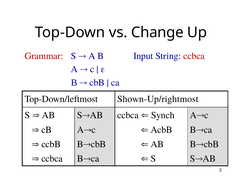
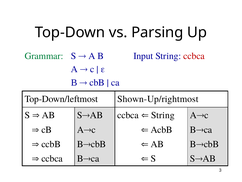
Change: Change -> Parsing (157, 32)
Grammar colour: red -> green (44, 56)
Synch: Synch -> String (163, 115)
